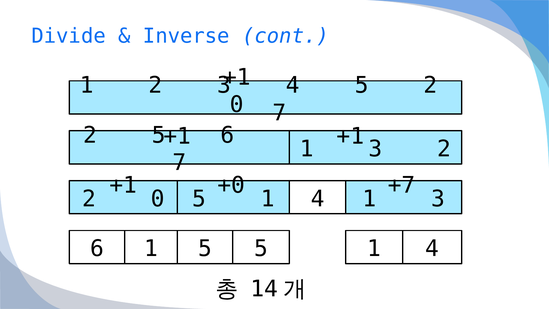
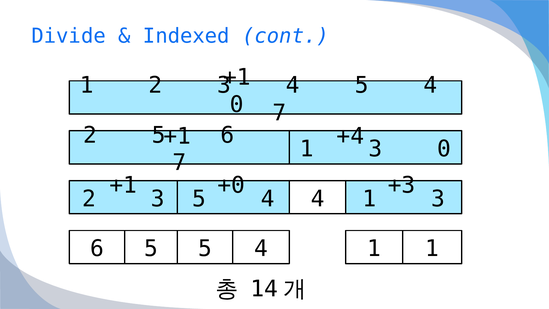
Inverse: Inverse -> Indexed (186, 36)
4 5 2: 2 -> 4 (430, 85)
+1: +1 -> +4 (350, 136)
3 2: 2 -> 0 (444, 149)
+7: +7 -> +3 (401, 185)
0: 0 -> 3 (158, 199)
1: 1 -> 4 (268, 199)
6 1: 1 -> 5 (151, 249)
5: 5 -> 4 (261, 249)
4: 4 -> 1 (432, 249)
